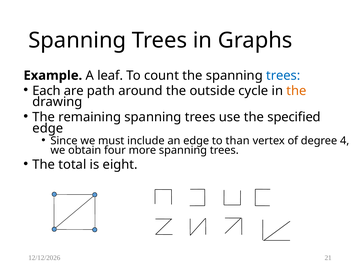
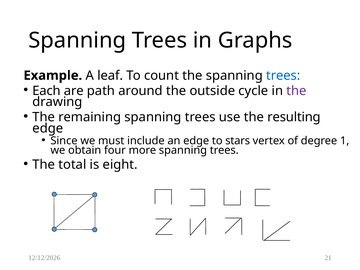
the colour: orange -> purple (296, 91)
specified: specified -> resulting (294, 117)
than: than -> stars (238, 141)
4: 4 -> 1 (345, 141)
